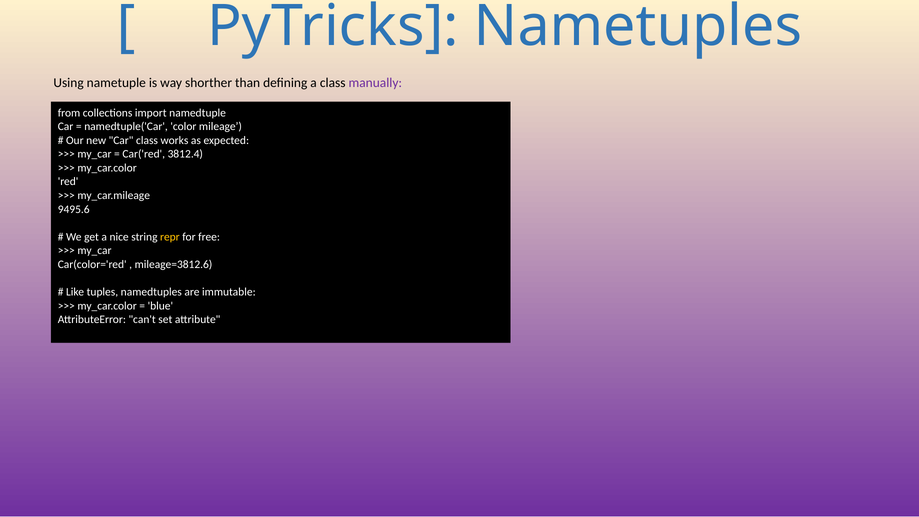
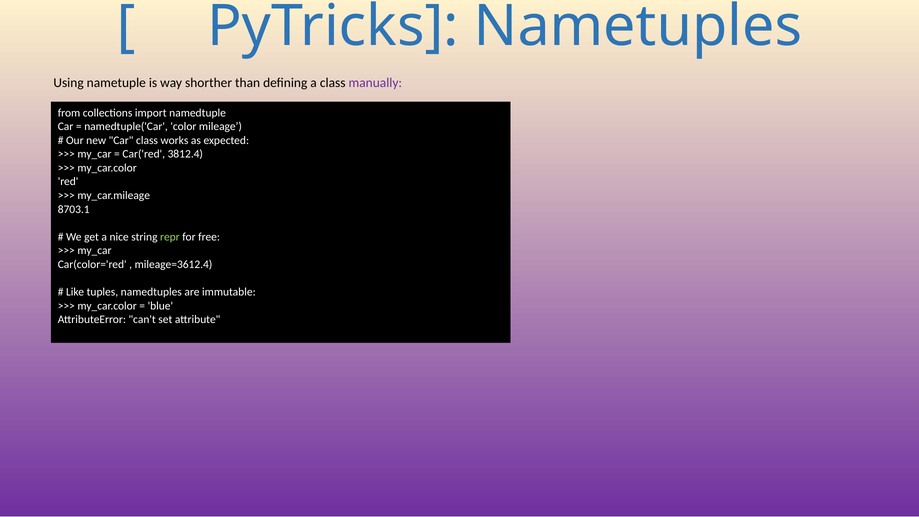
9495.6: 9495.6 -> 8703.1 (74, 209)
repr colour: yellow -> light green (170, 237)
mileage=3812.6: mileage=3812.6 -> mileage=3612.4 (174, 264)
